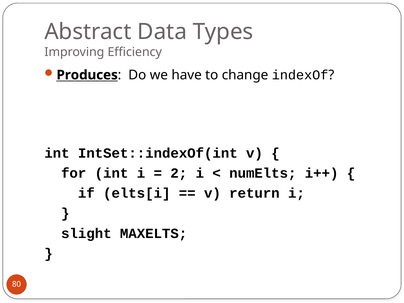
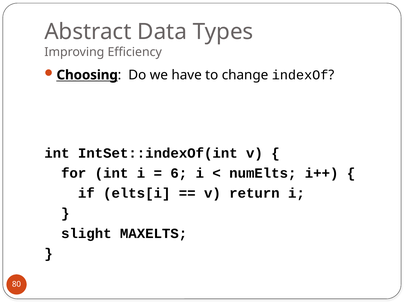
Produces: Produces -> Choosing (87, 75)
2: 2 -> 6 (179, 173)
